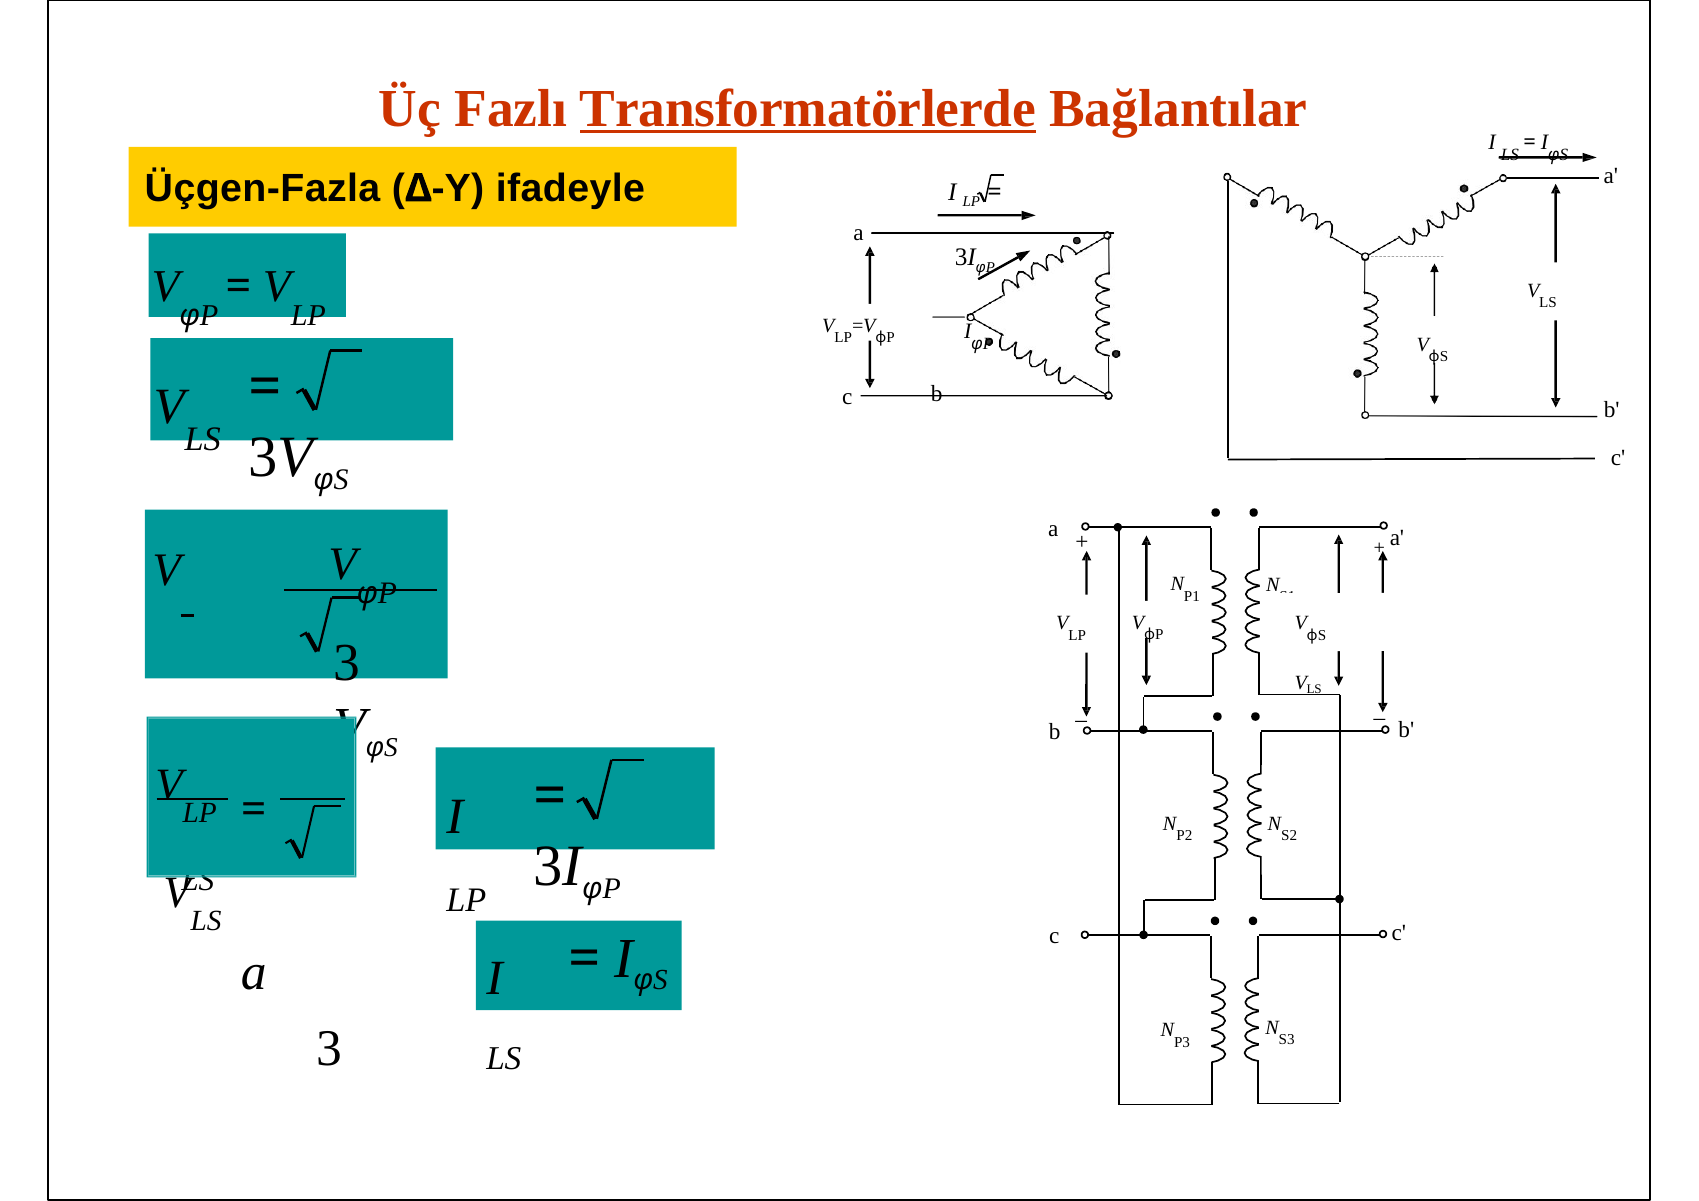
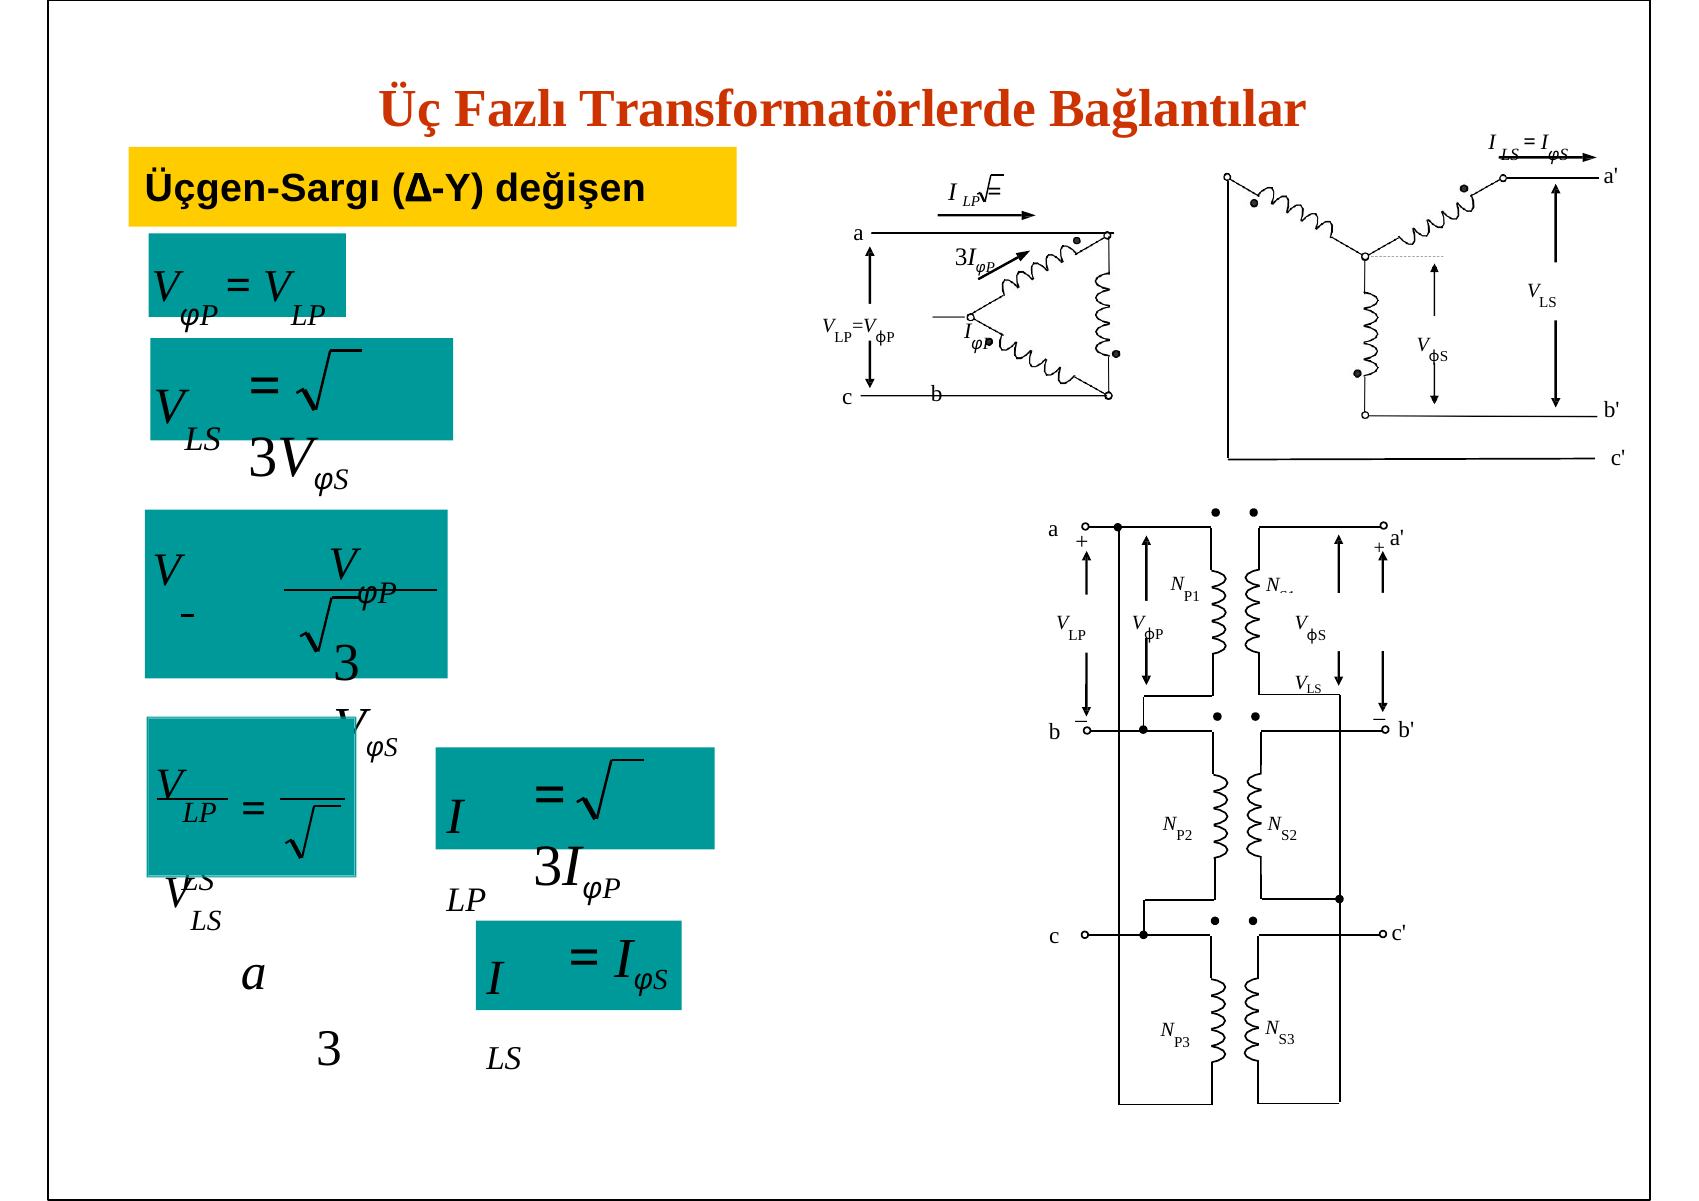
Transformatörlerde underline: present -> none (808, 109)
Üçgen-Fazla: Üçgen-Fazla -> Üçgen-Sargı (262, 188)
ifadeyle: ifadeyle -> değişen (570, 188)
